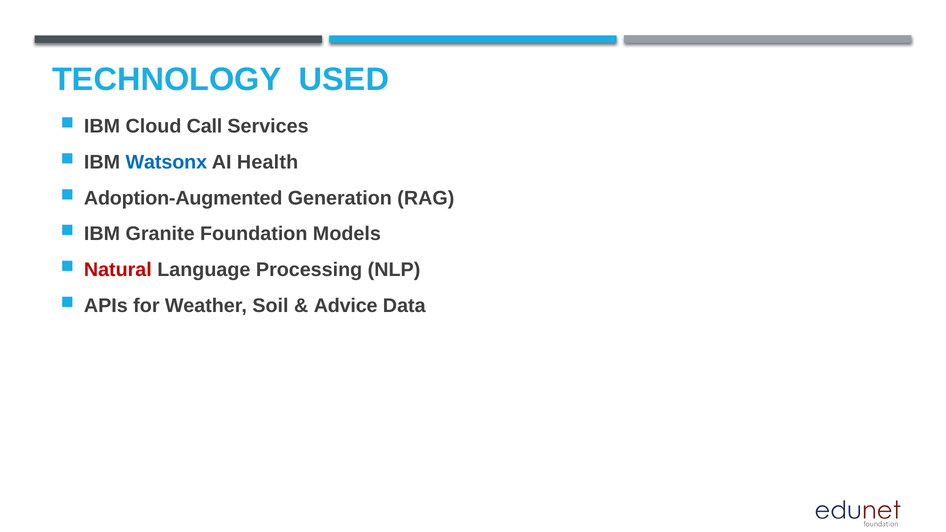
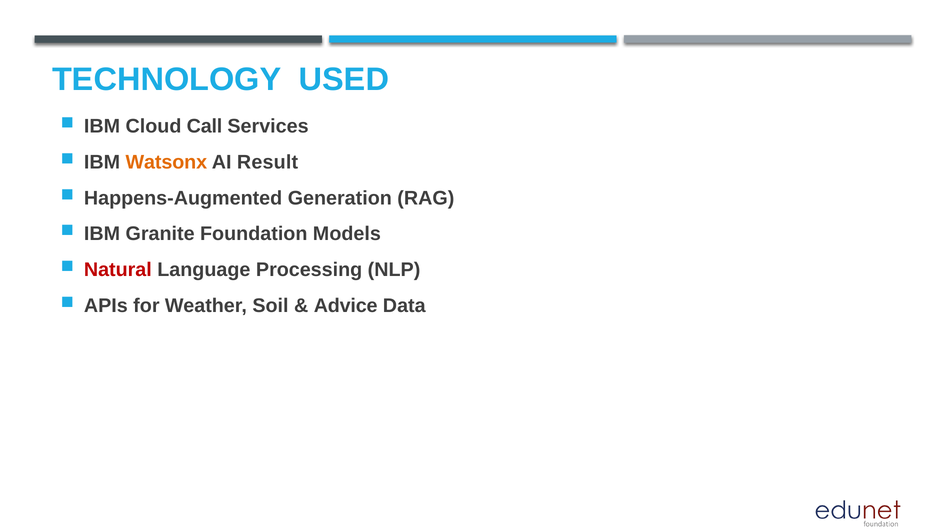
Watsonx colour: blue -> orange (166, 162)
Health: Health -> Result (268, 162)
Adoption-Augmented: Adoption-Augmented -> Happens-Augmented (183, 198)
